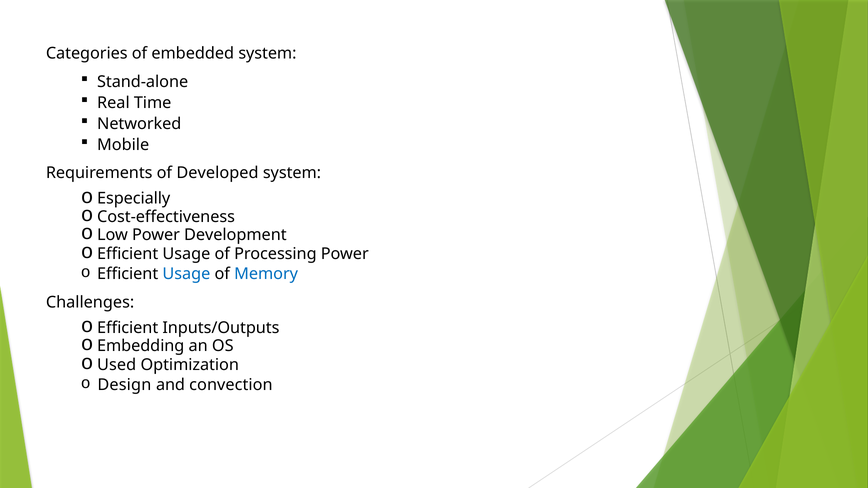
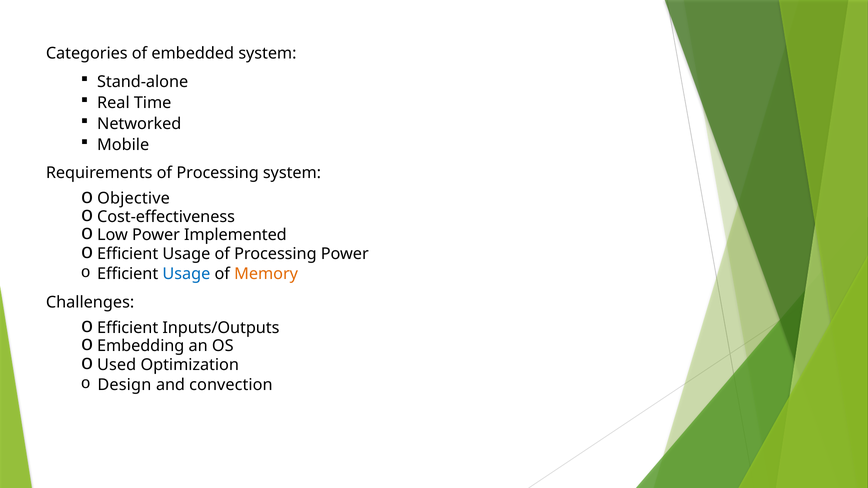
Requirements of Developed: Developed -> Processing (218, 173)
Especially: Especially -> Objective (134, 199)
Development: Development -> Implemented (235, 235)
Memory colour: blue -> orange (266, 274)
